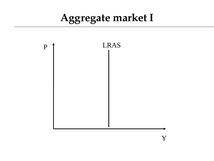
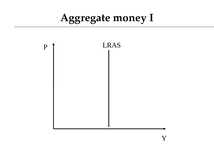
market: market -> money (130, 18)
